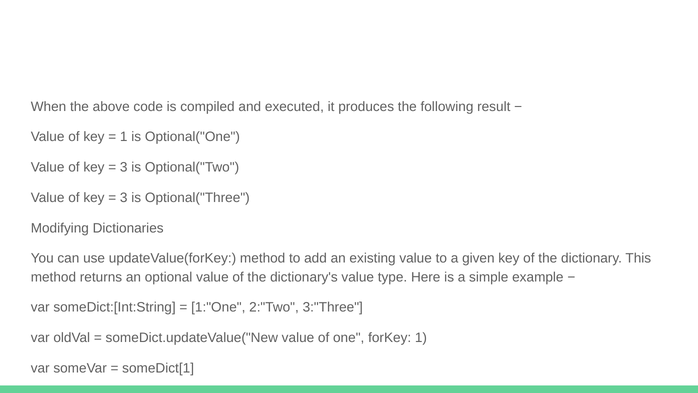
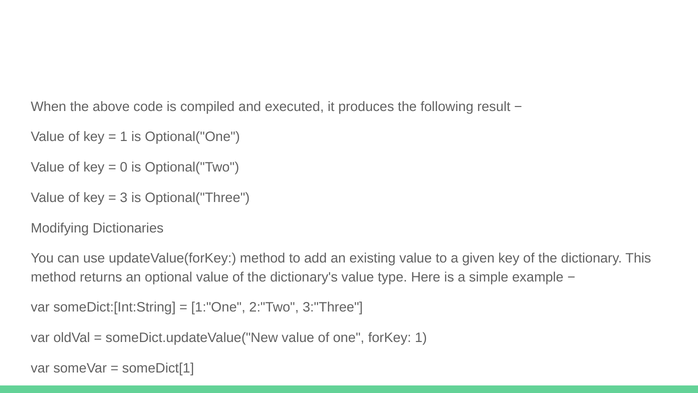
3: 3 -> 0 (124, 167)
